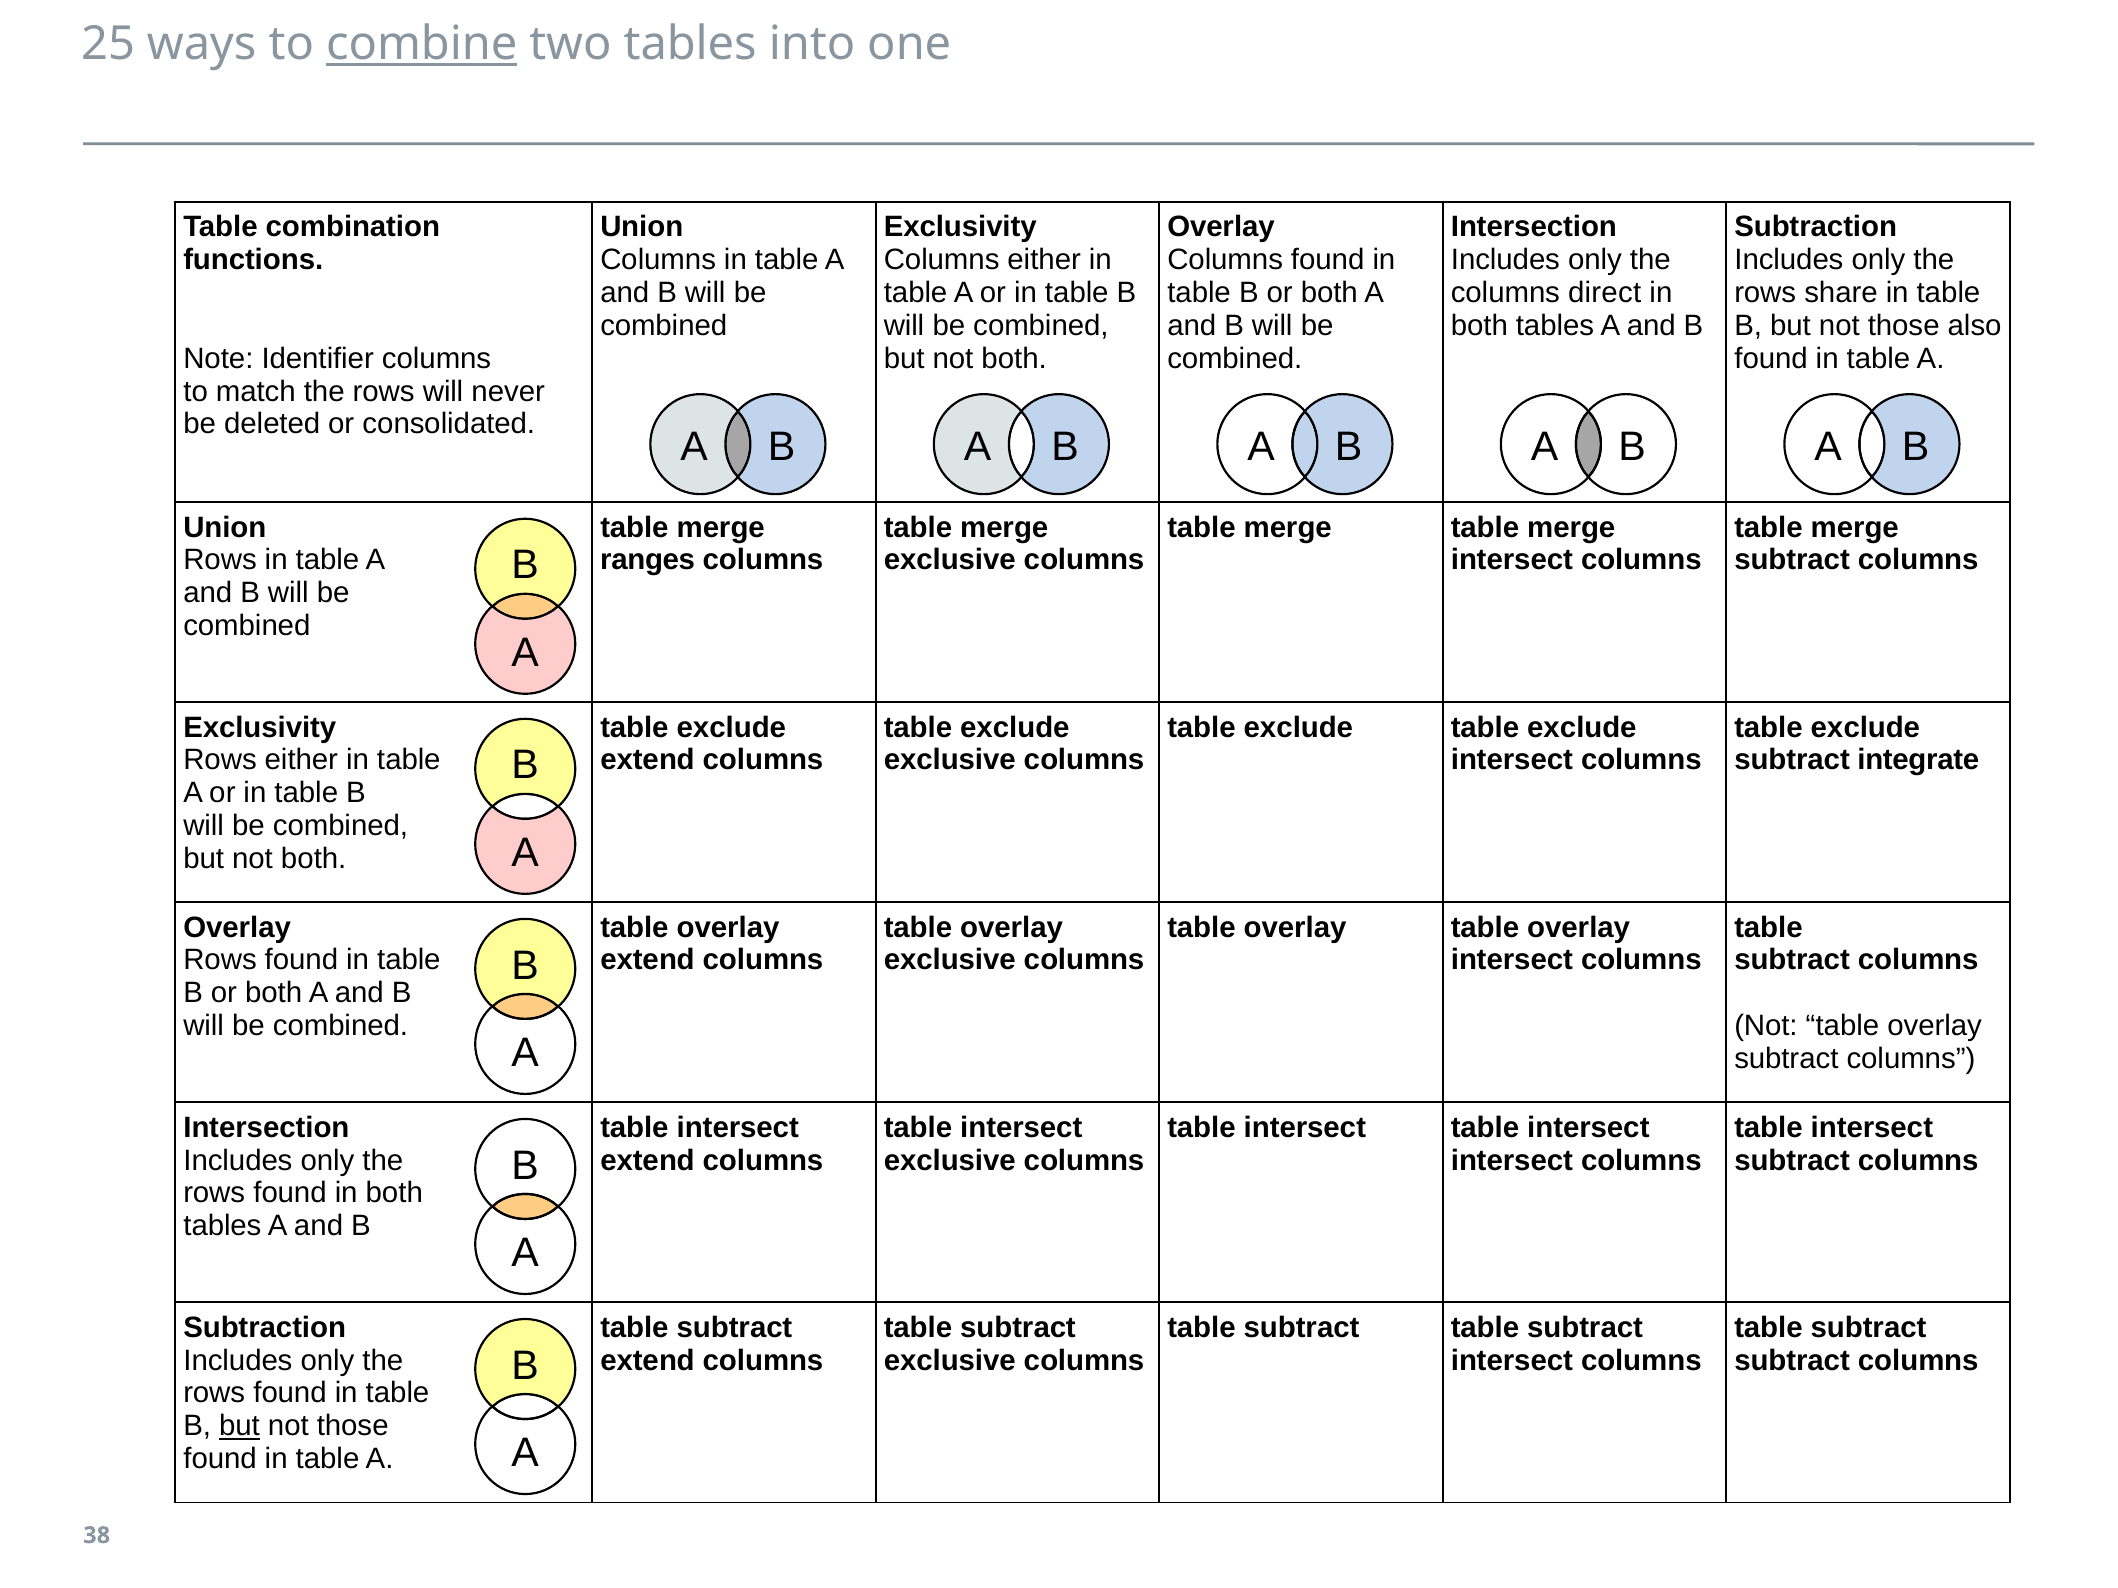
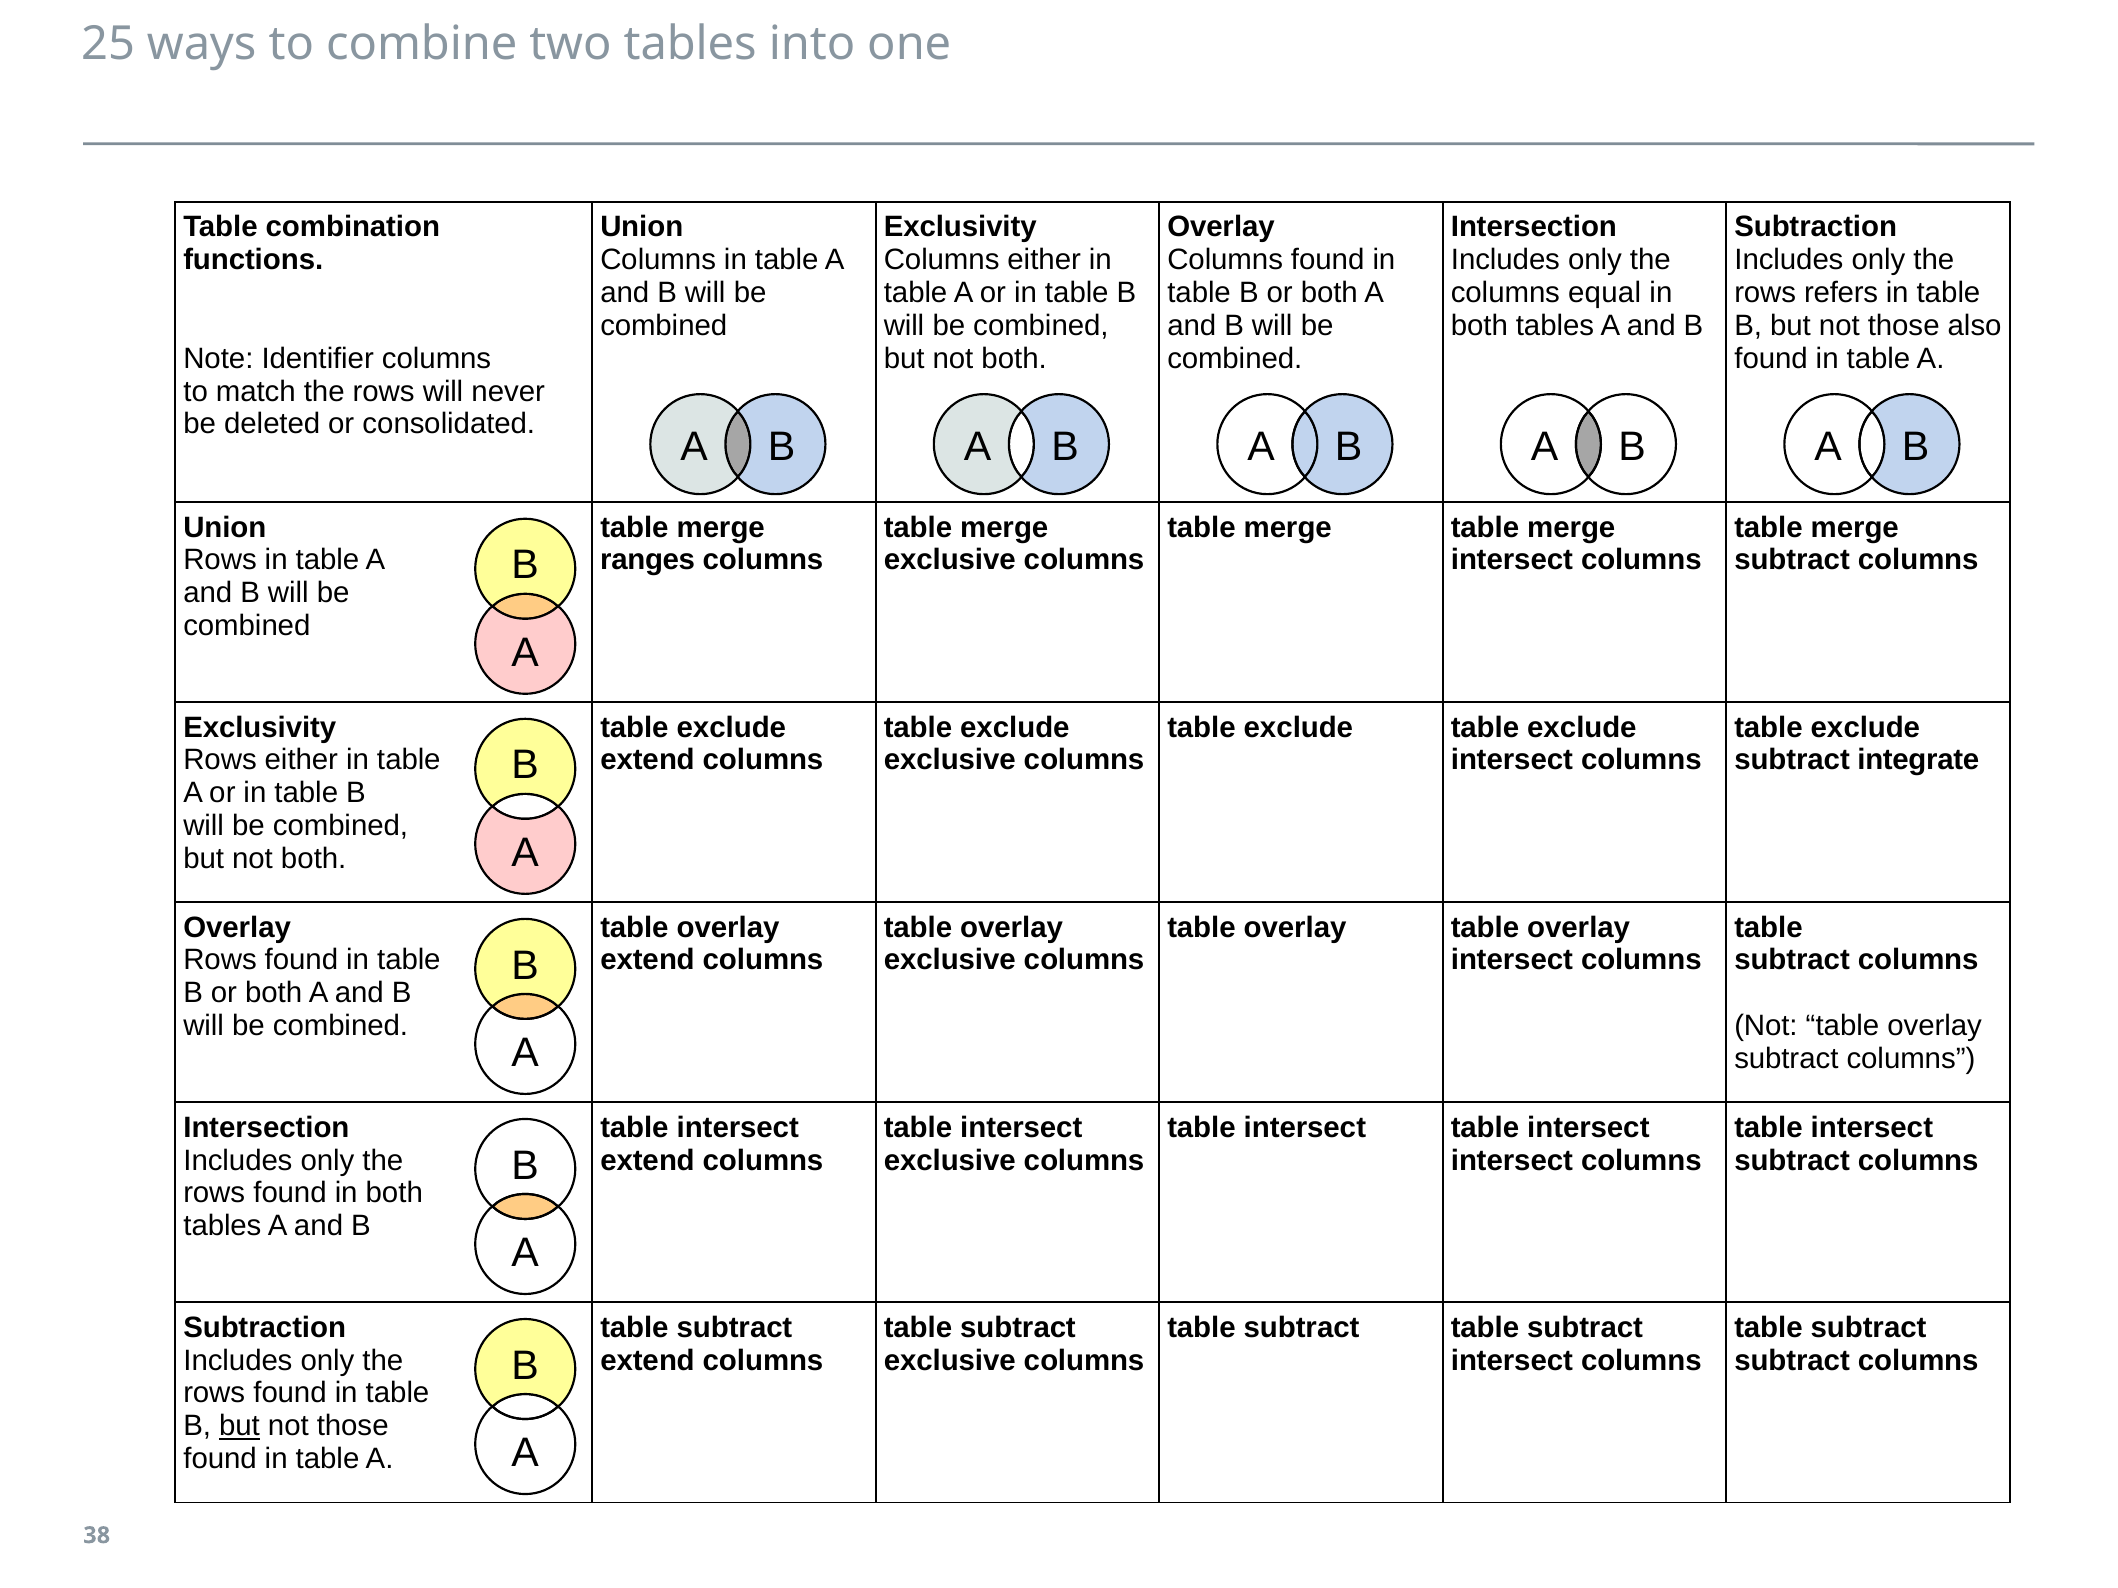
combine underline: present -> none (422, 44)
direct: direct -> equal (1605, 293)
share: share -> refers (1841, 293)
